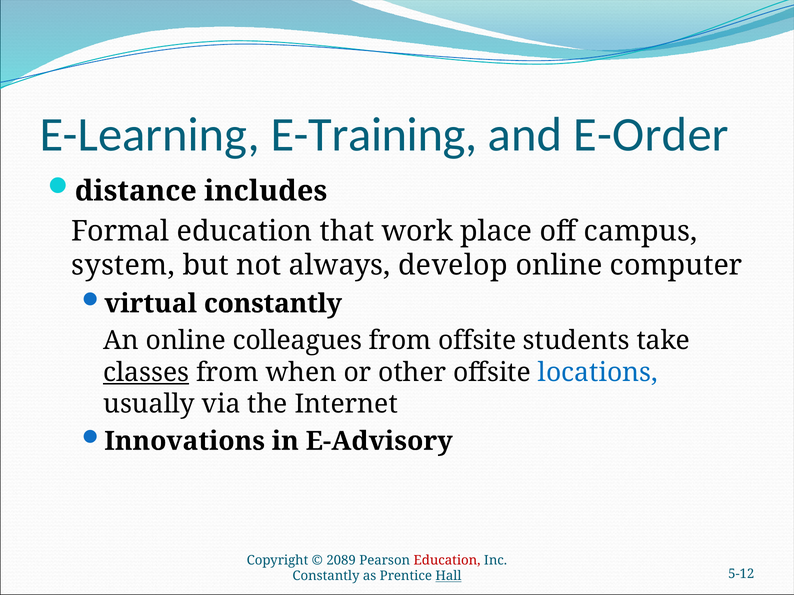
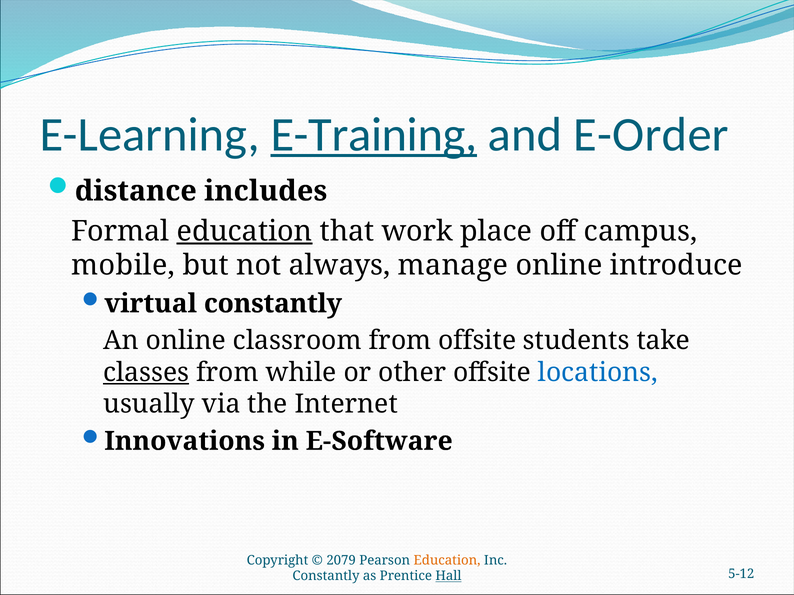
E-Training underline: none -> present (374, 135)
education underline: none -> present (245, 231)
system: system -> mobile (123, 266)
develop: develop -> manage (453, 266)
computer: computer -> introduce (676, 266)
colleagues: colleagues -> classroom (297, 341)
when: when -> while (301, 373)
E-Advisory: E-Advisory -> E-Software (379, 441)
2089: 2089 -> 2079 (341, 561)
Education colour: red -> orange (447, 561)
